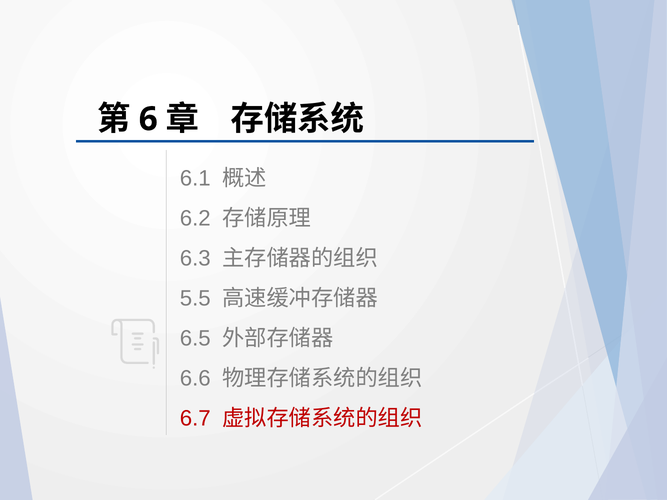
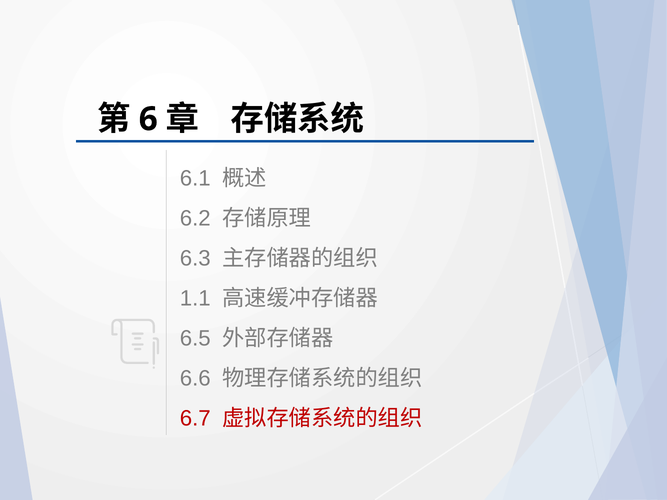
5.5: 5.5 -> 1.1 (195, 298)
